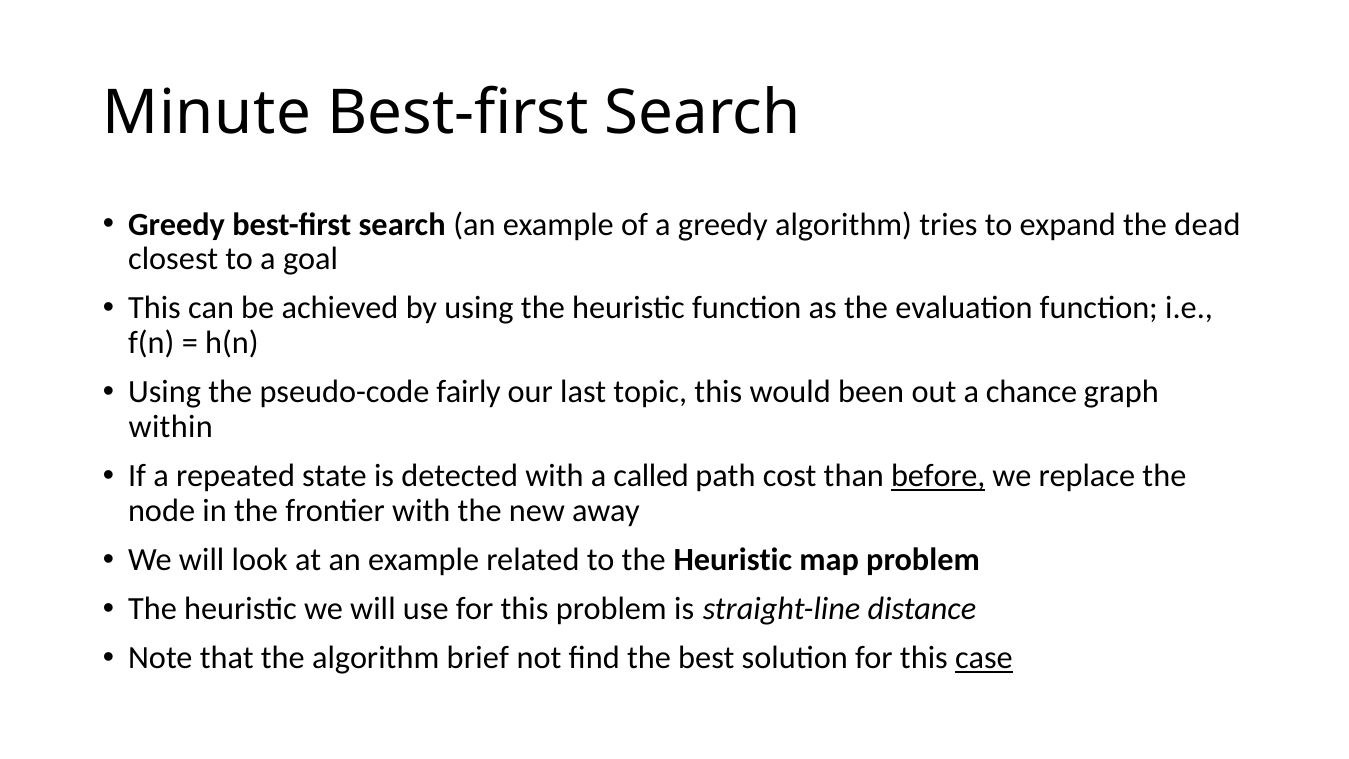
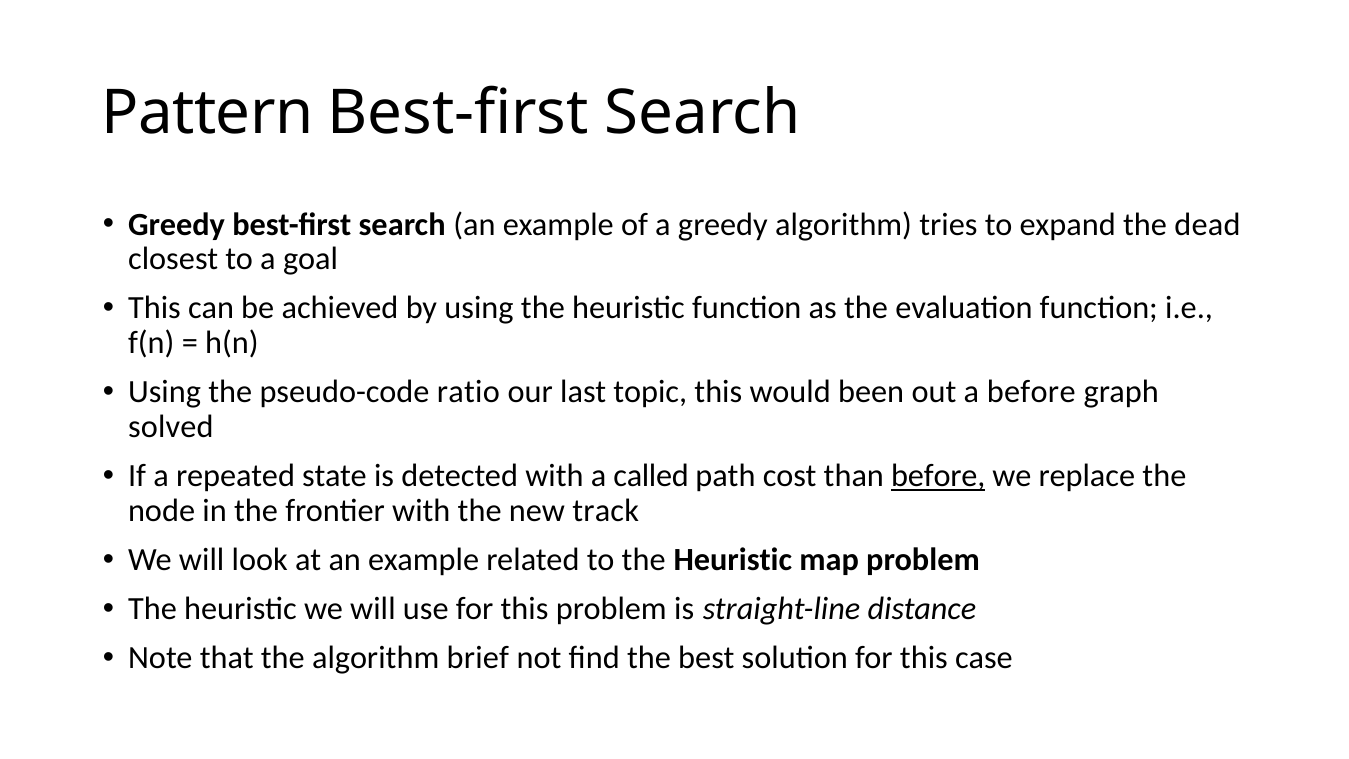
Minute: Minute -> Pattern (207, 113)
fairly: fairly -> ratio (468, 392)
a chance: chance -> before (1031, 392)
within: within -> solved (171, 427)
away: away -> track (606, 511)
case underline: present -> none (984, 658)
